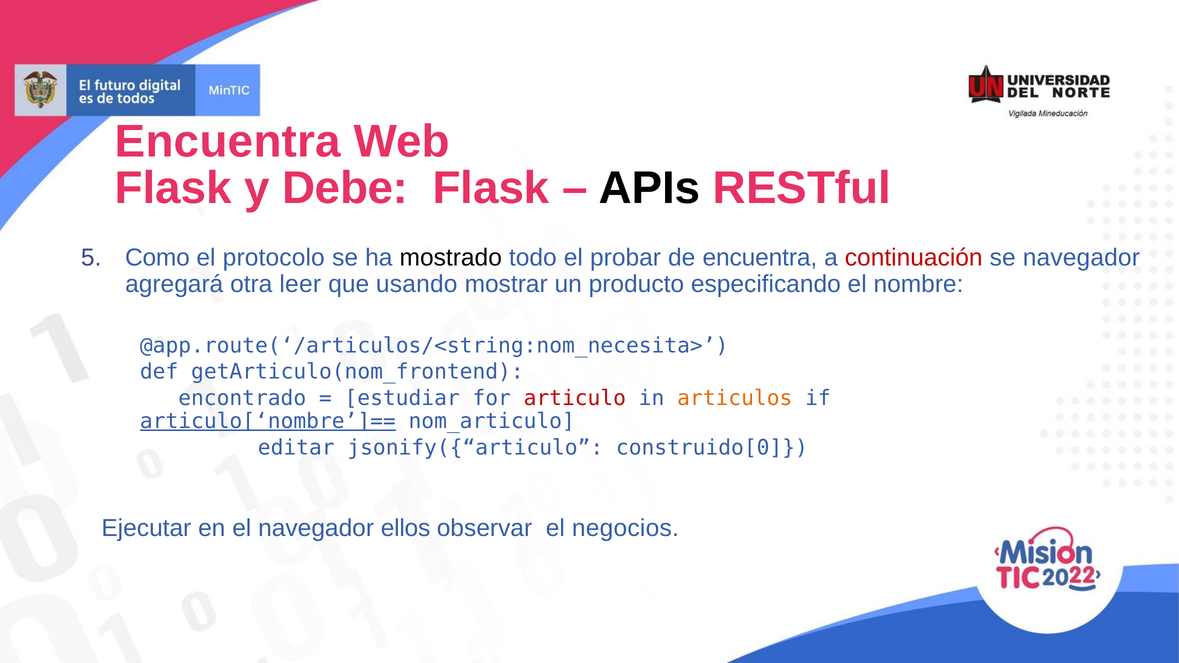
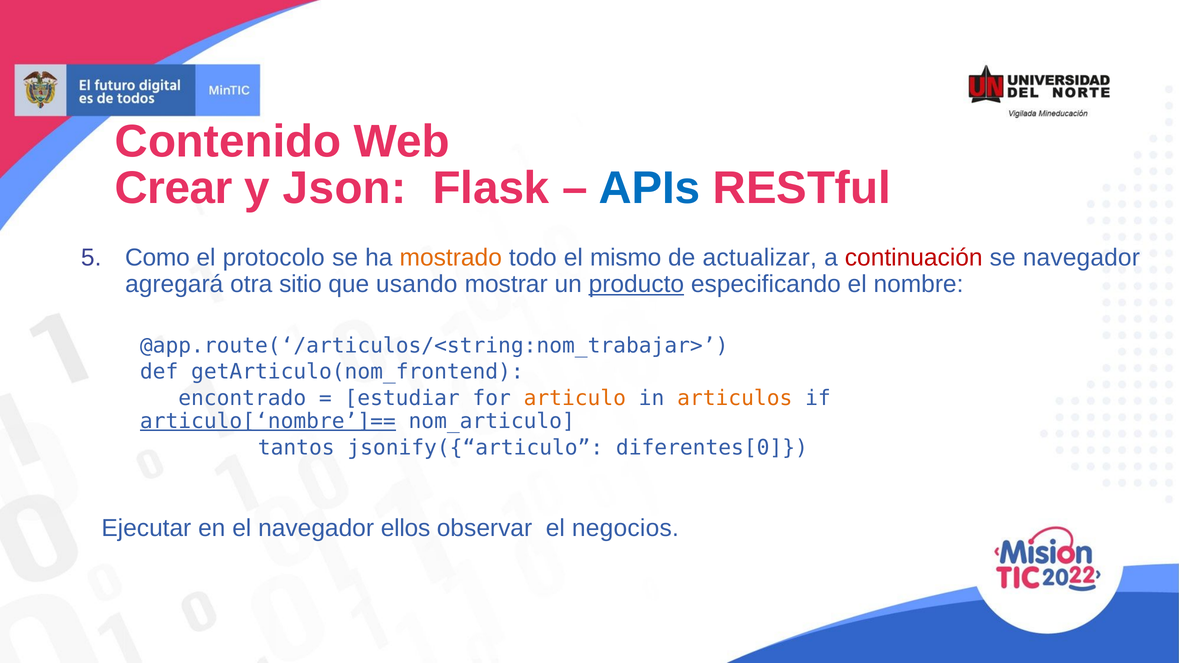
Encuentra: Encuentra -> Contenido (228, 141)
Flask: Flask -> Crear (174, 188)
Debe: Debe -> Json (345, 188)
APIs colour: black -> blue (649, 188)
mostrado colour: black -> orange (451, 258)
probar: probar -> mismo (626, 258)
de encuentra: encuentra -> actualizar (760, 258)
leer: leer -> sitio (301, 284)
producto underline: none -> present (636, 284)
@app.route(‘/articulos/<string:nom_necesita>: @app.route(‘/articulos/<string:nom_necesita> -> @app.route(‘/articulos/<string:nom_trabajar> (434, 346)
articulo colour: red -> orange (575, 398)
editar: editar -> tantos (296, 448)
construido[0: construido[0 -> diferentes[0 (712, 448)
